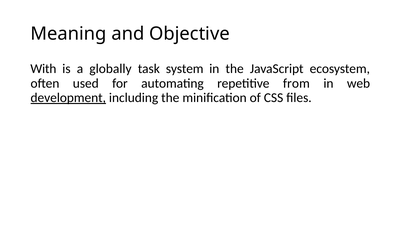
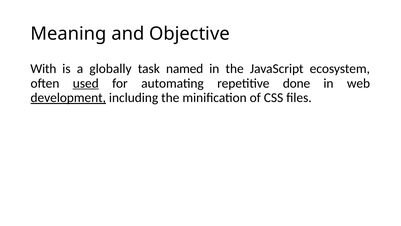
system: system -> named (185, 69)
used underline: none -> present (86, 83)
from: from -> done (297, 83)
